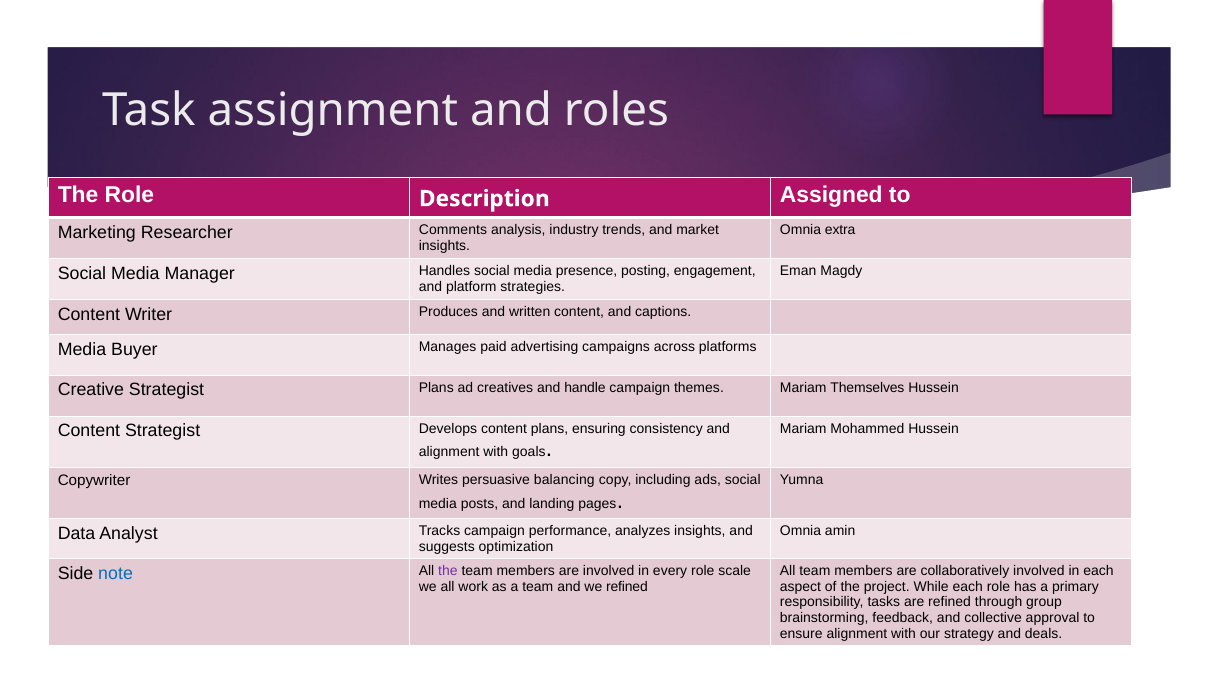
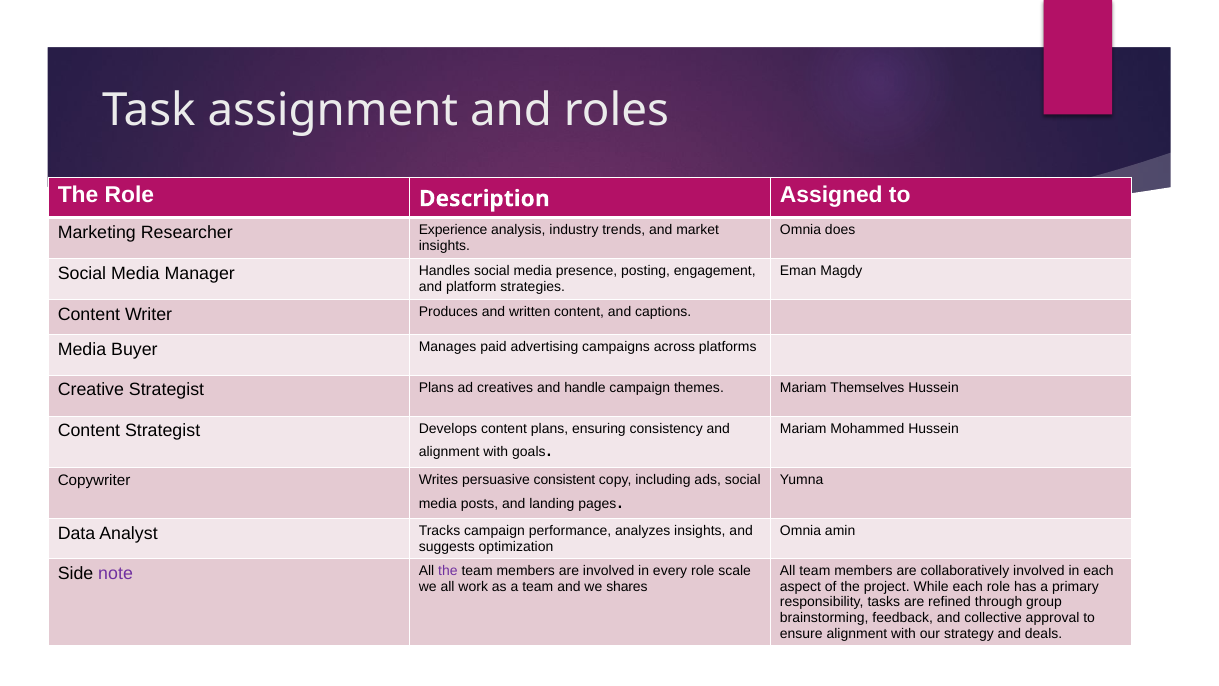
extra: extra -> does (840, 230)
Comments: Comments -> Experience (453, 230)
balancing: balancing -> consistent (564, 480)
note colour: blue -> purple (116, 573)
we refined: refined -> shares (627, 586)
